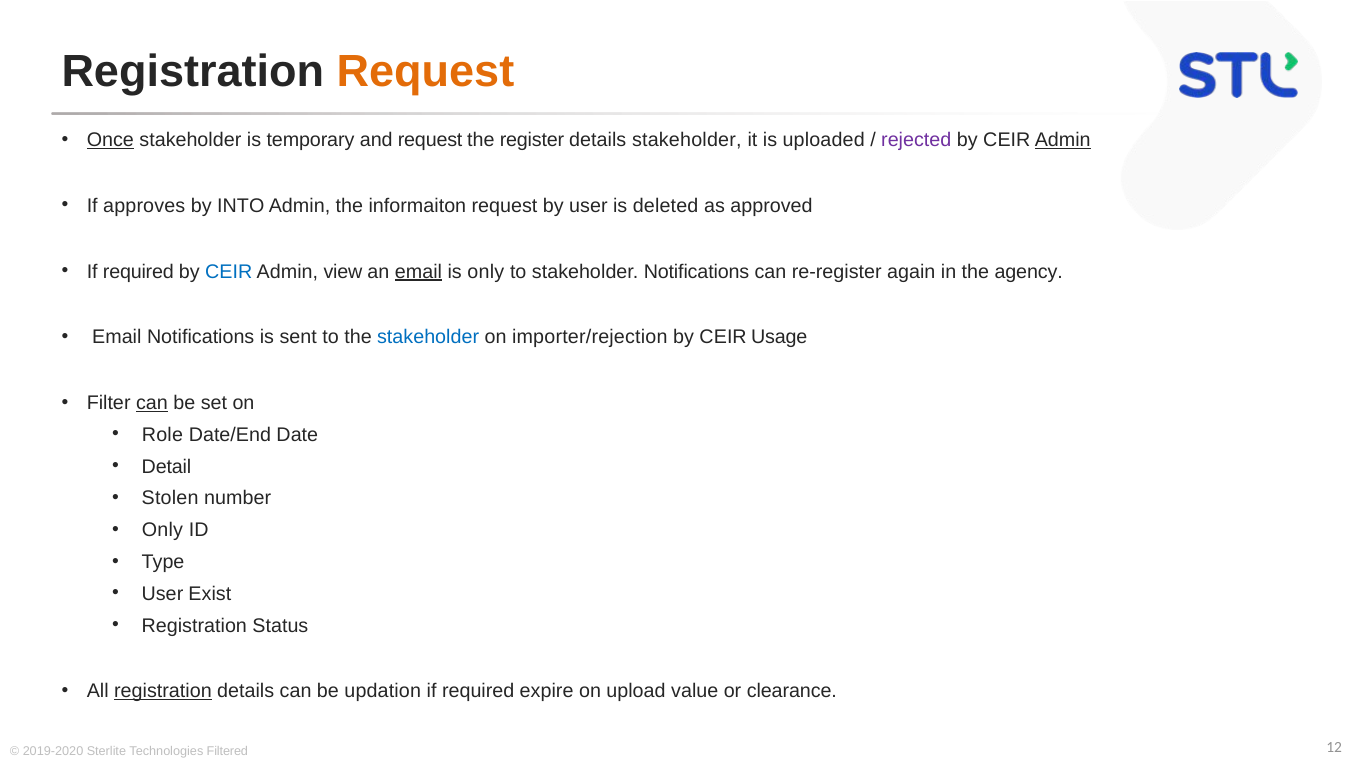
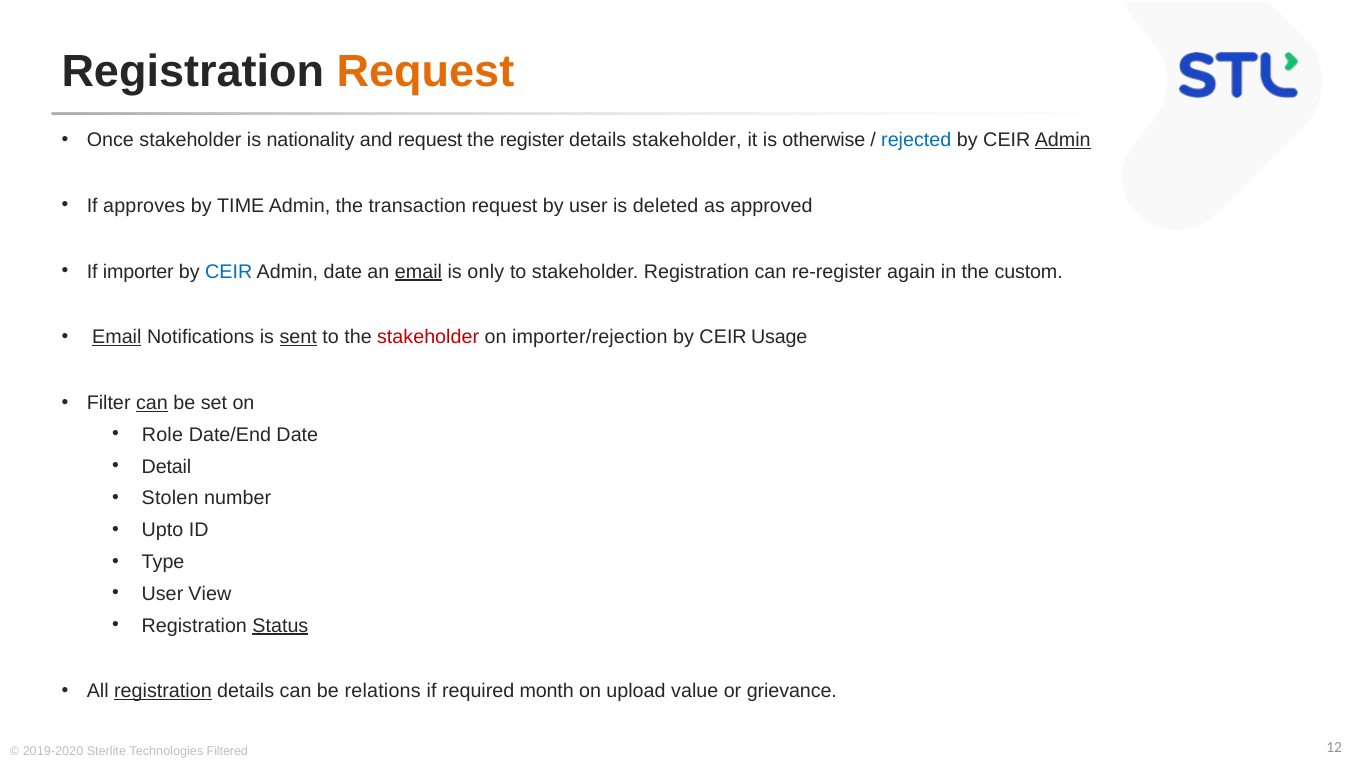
Once underline: present -> none (110, 140)
temporary: temporary -> nationality (310, 140)
uploaded: uploaded -> otherwise (824, 140)
rejected colour: purple -> blue (916, 140)
INTO: INTO -> TIME (241, 206)
informaiton: informaiton -> transaction (417, 206)
required: required -> importer (138, 271)
Admin view: view -> date (343, 271)
stakeholder Notifications: Notifications -> Registration (696, 271)
agency: agency -> custom (1029, 271)
Email underline: none -> present (117, 337)
sent underline: none -> present (298, 337)
stakeholder colour: blue -> red (428, 337)
Only: Only -> Upto (163, 530)
Exist: Exist -> View (210, 594)
Status underline: none -> present (280, 625)
updation: updation -> relations (383, 691)
expire: expire -> month (547, 691)
clearance: clearance -> grievance (792, 691)
